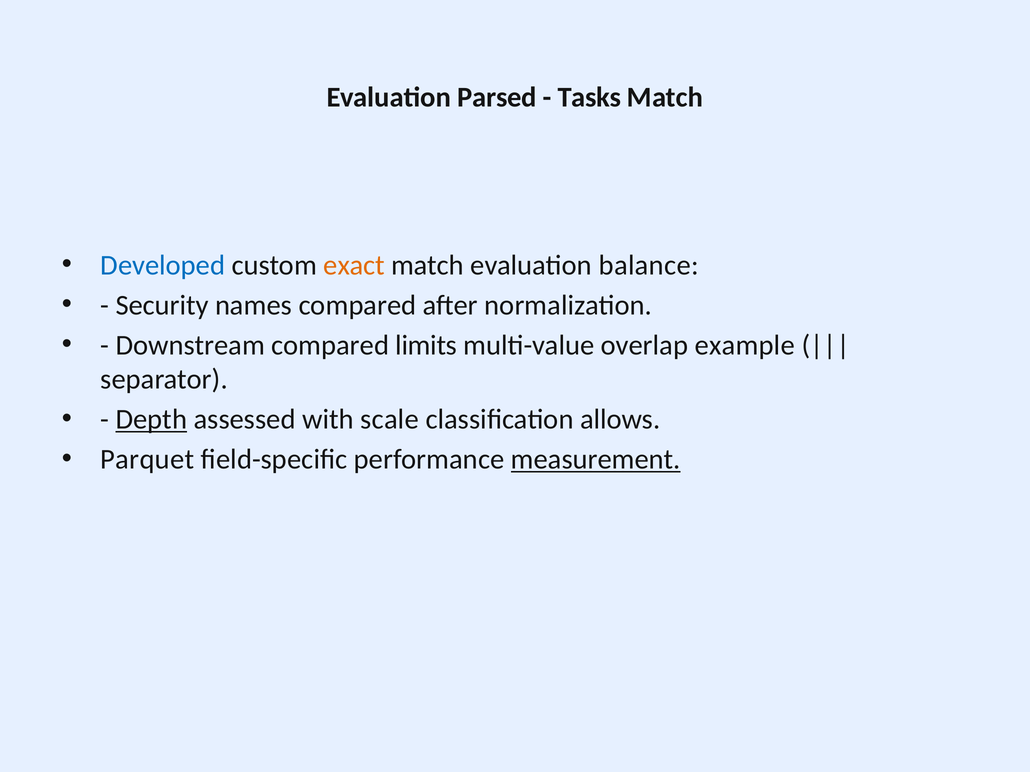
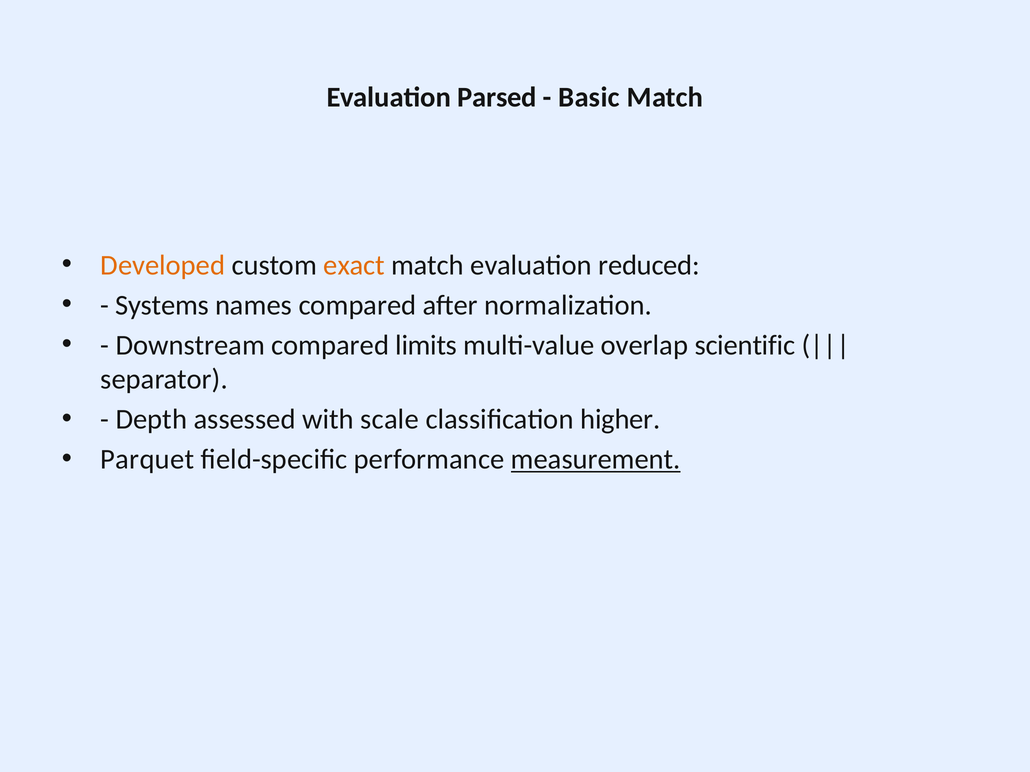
Tasks: Tasks -> Basic (589, 97)
Developed colour: blue -> orange (163, 265)
balance: balance -> reduced (649, 265)
Security: Security -> Systems (162, 305)
example: example -> scientific (745, 345)
Depth underline: present -> none (151, 420)
allows: allows -> higher (620, 420)
